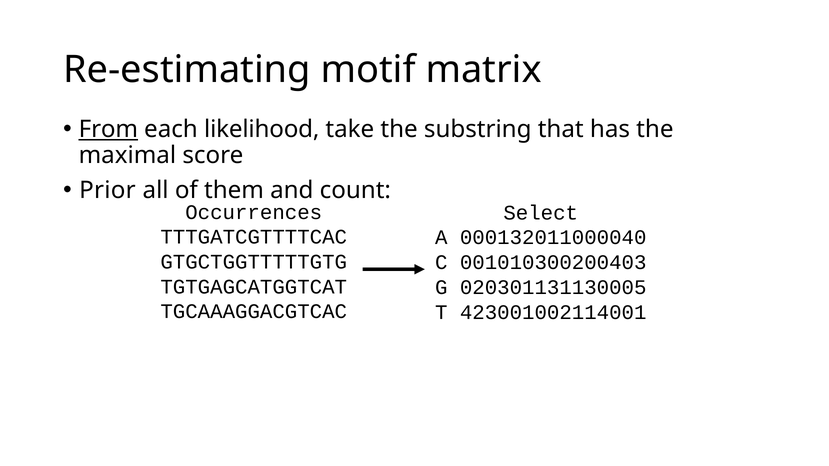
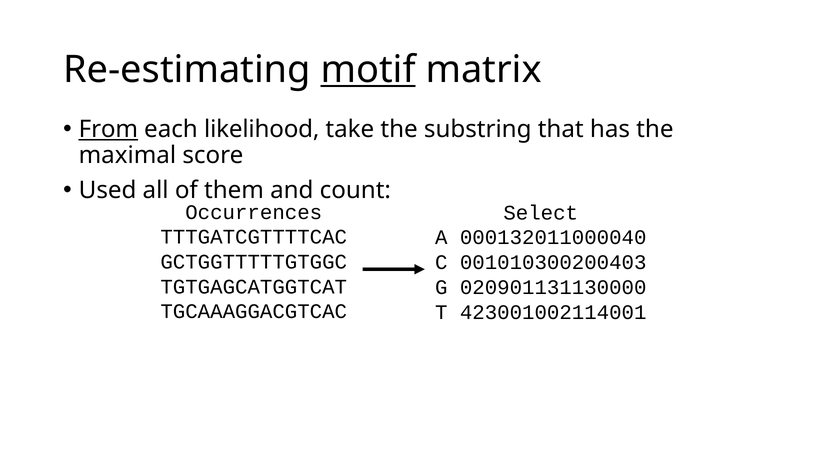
motif underline: none -> present (368, 70)
Prior: Prior -> Used (108, 190)
GTGCTGGTTTTTGTG: GTGCTGGTTTTTGTG -> GCTGGTTTTTGTGGC (254, 262)
020301131130005: 020301131130005 -> 020901131130000 (553, 288)
